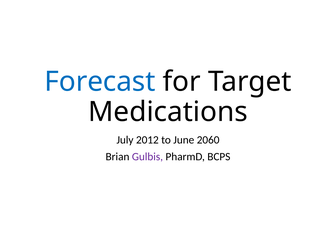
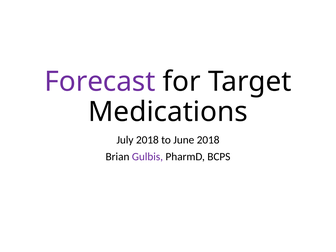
Forecast colour: blue -> purple (100, 82)
July 2012: 2012 -> 2018 (147, 140)
June 2060: 2060 -> 2018 (208, 140)
